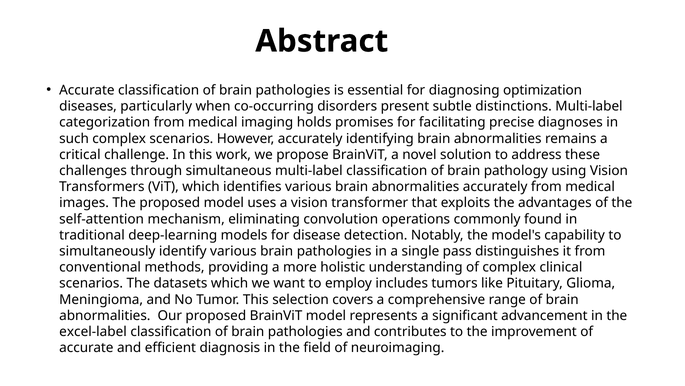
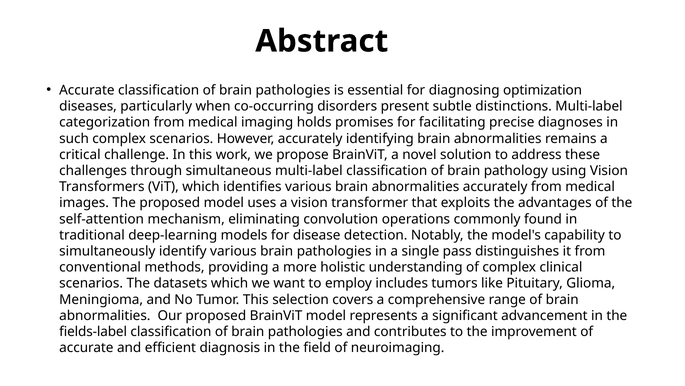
excel-label: excel-label -> fields-label (93, 331)
